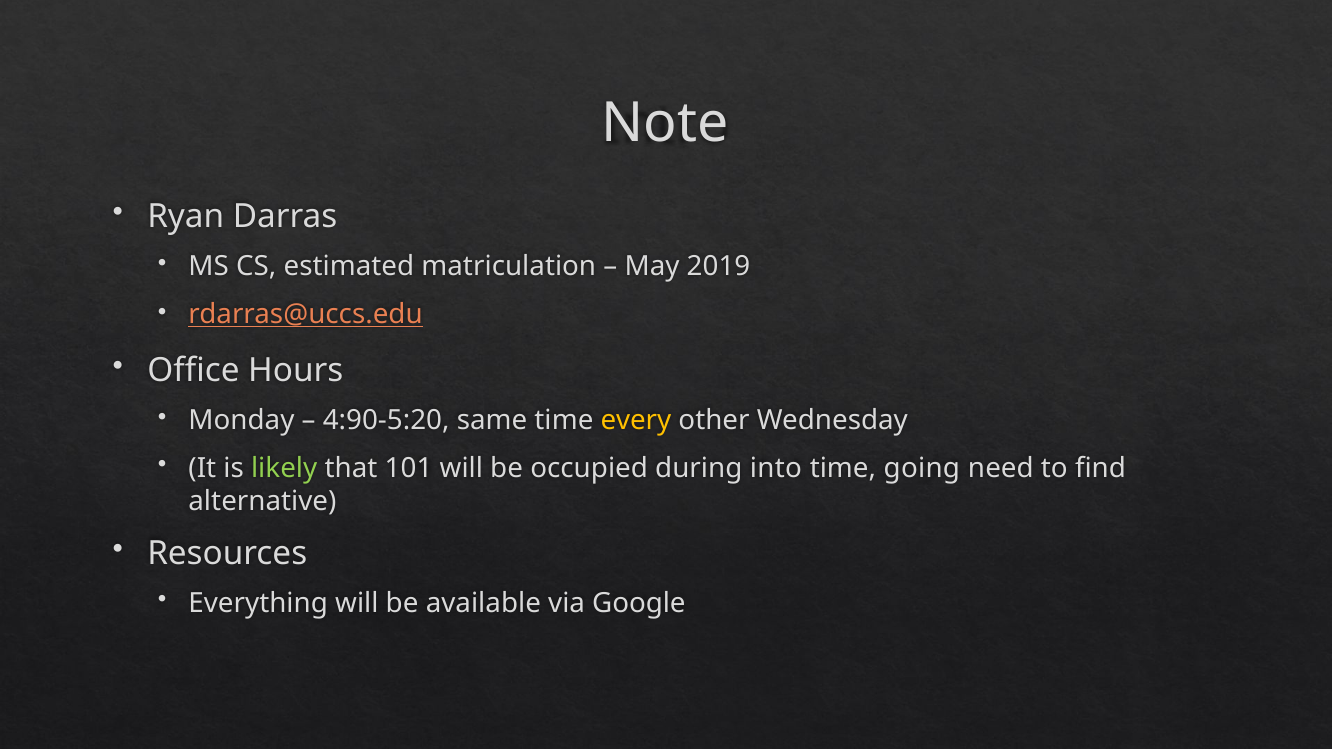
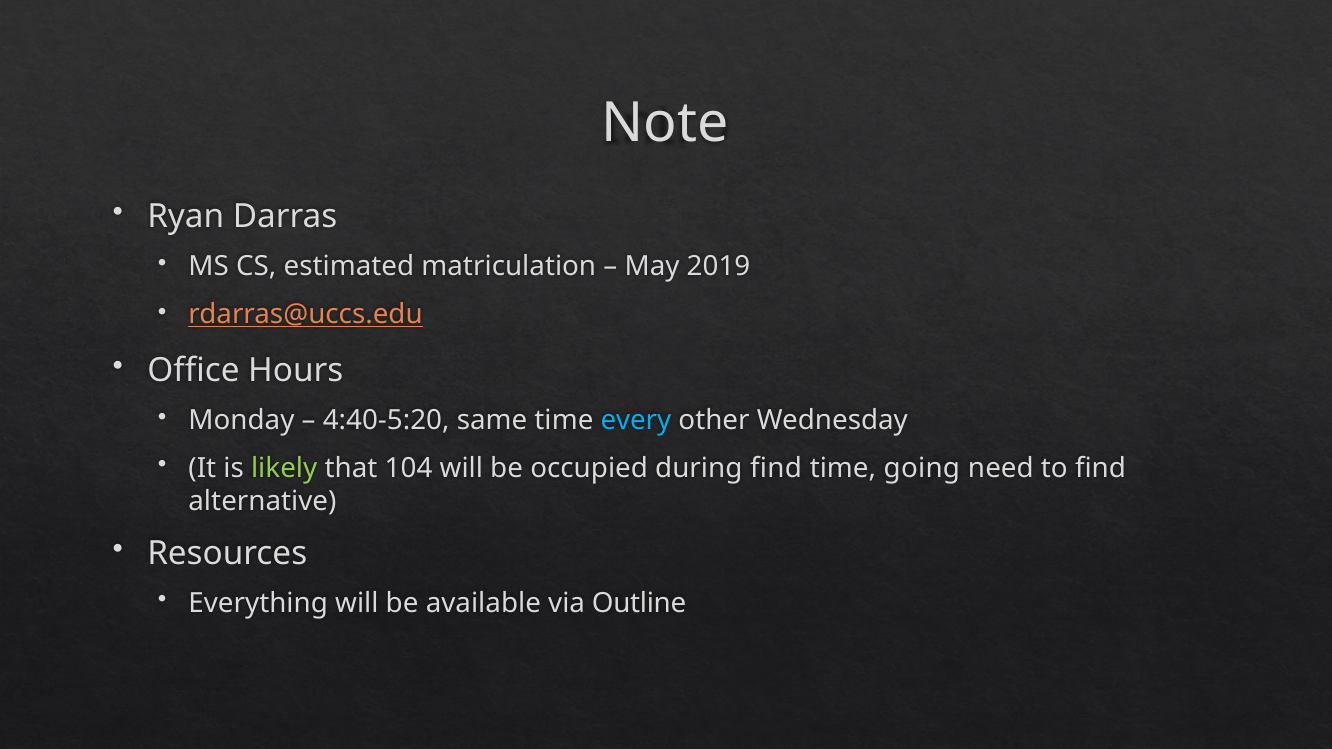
4:90-5:20: 4:90-5:20 -> 4:40-5:20 (386, 421)
every colour: yellow -> light blue (636, 421)
101: 101 -> 104 (409, 468)
during into: into -> find (776, 468)
Google: Google -> Outline (639, 604)
